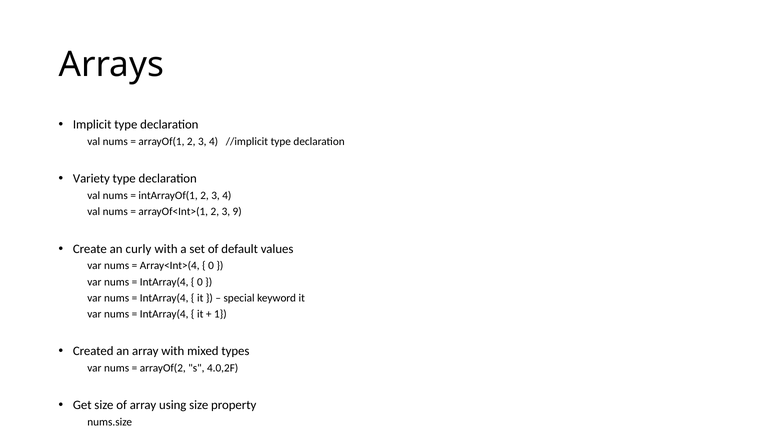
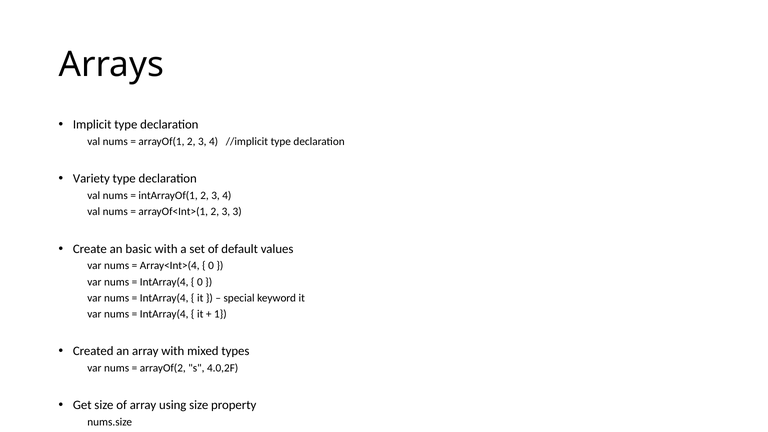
3 9: 9 -> 3 (237, 212)
curly: curly -> basic (139, 249)
